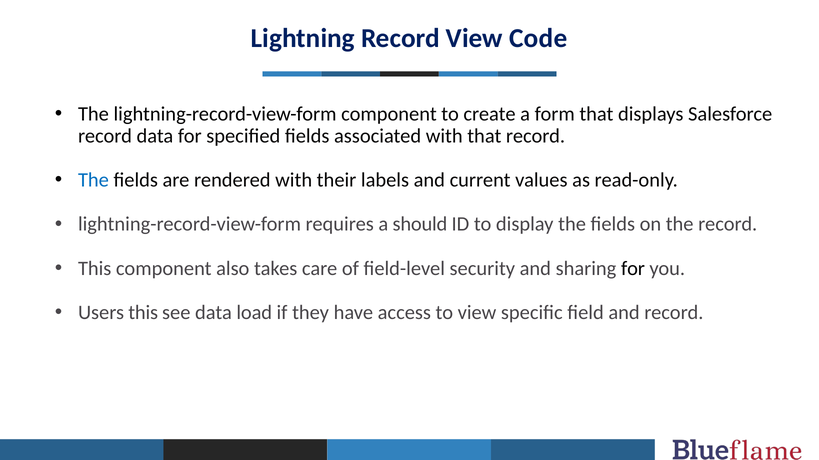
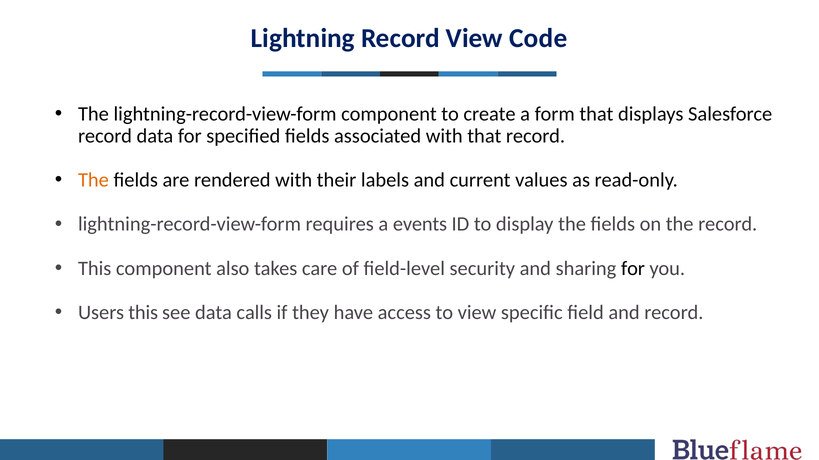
The colour: blue -> orange (93, 180)
should: should -> events (420, 225)
load: load -> calls (254, 313)
